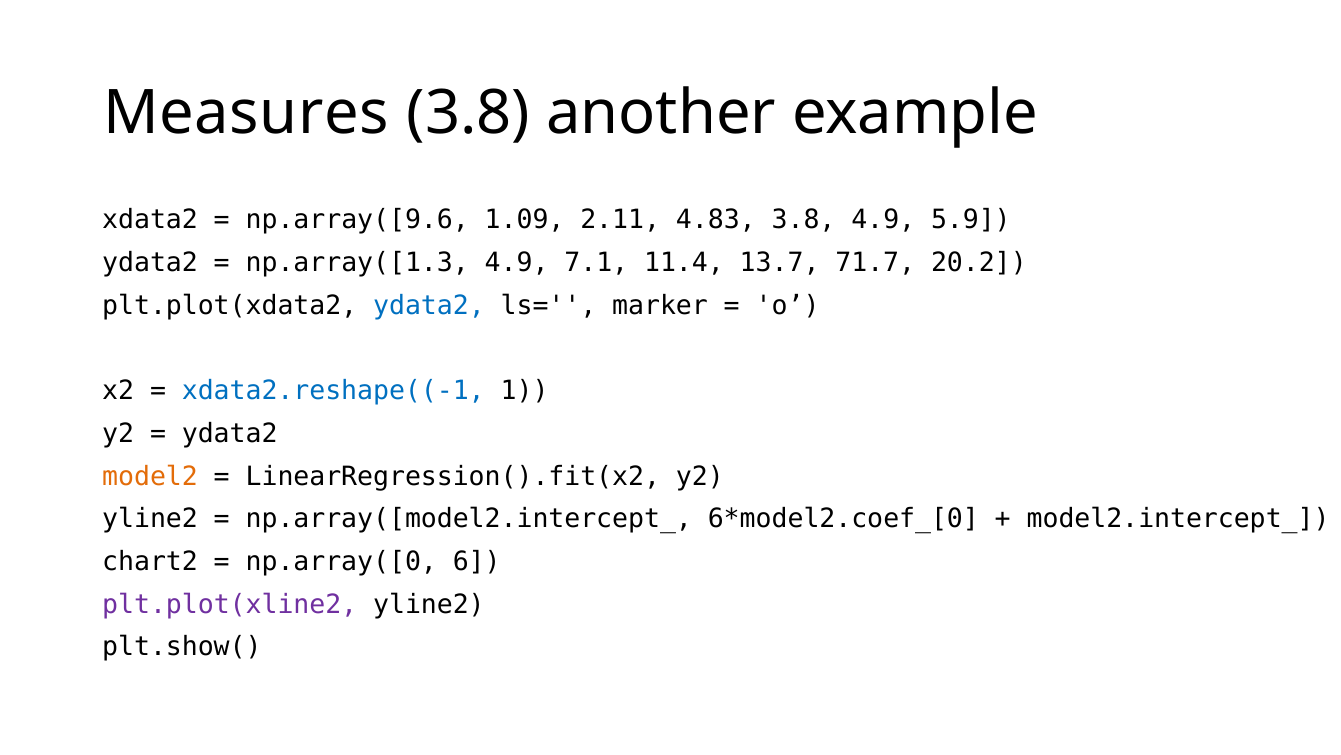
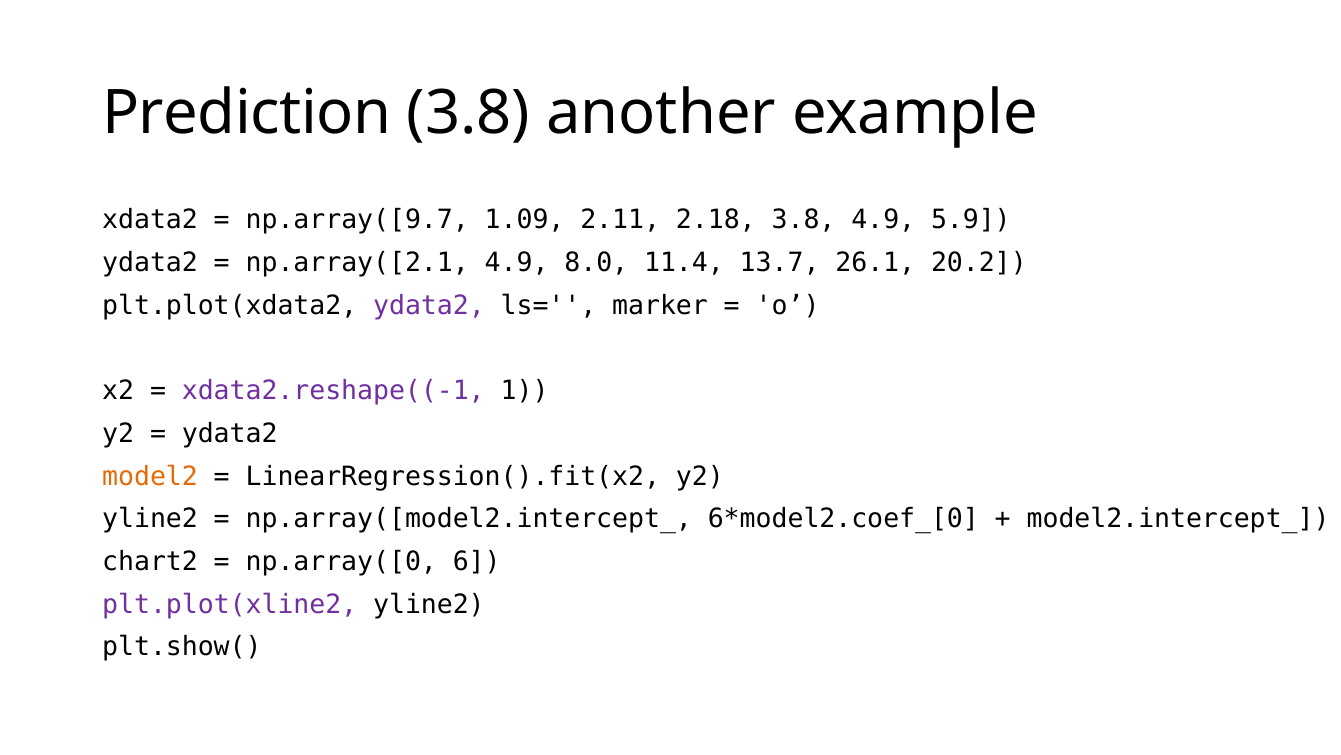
Measures: Measures -> Prediction (247, 113)
np.array([9.6: np.array([9.6 -> np.array([9.7 (357, 220)
4.83: 4.83 -> 2.18 (716, 220)
np.array([1.3: np.array([1.3 -> np.array([2.1 (357, 263)
7.1: 7.1 -> 8.0 (596, 263)
71.7: 71.7 -> 26.1 (875, 263)
ydata2 colour: blue -> purple (429, 305)
xdata2.reshape((-1 colour: blue -> purple (333, 391)
